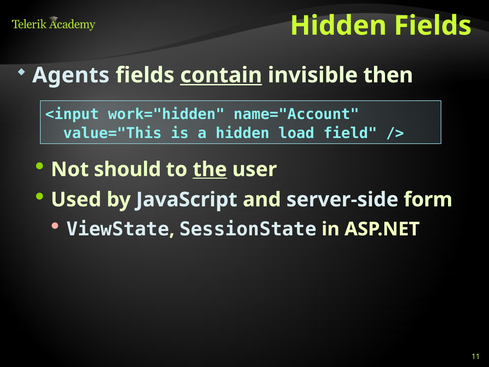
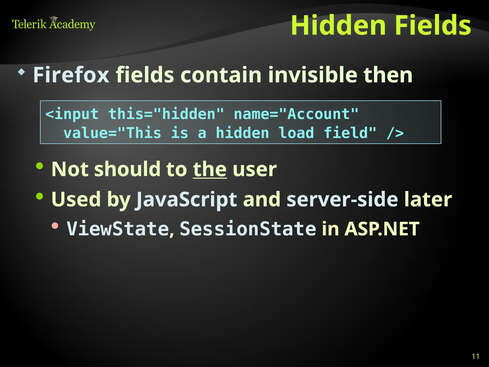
Agents: Agents -> Firefox (71, 75)
contain underline: present -> none (221, 75)
work="hidden: work="hidden -> this="hidden (166, 114)
form: form -> later (428, 199)
